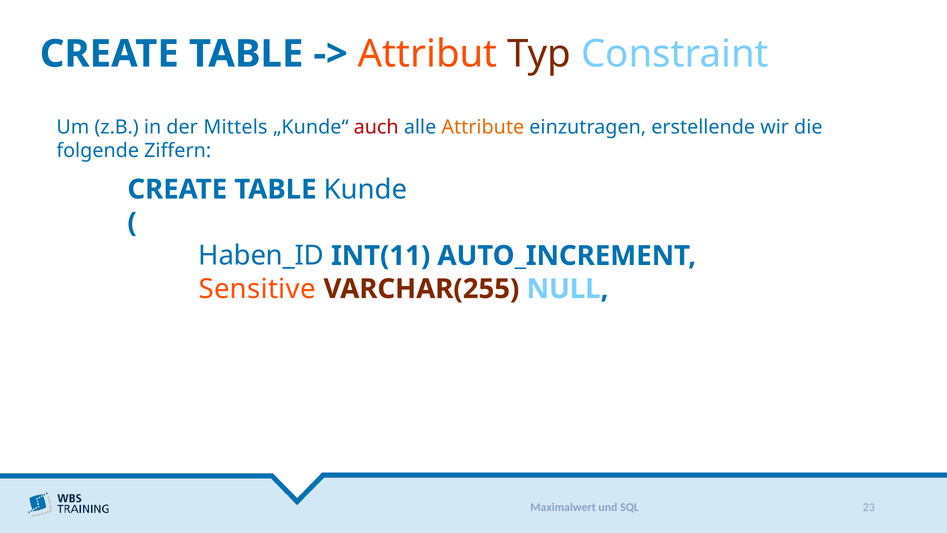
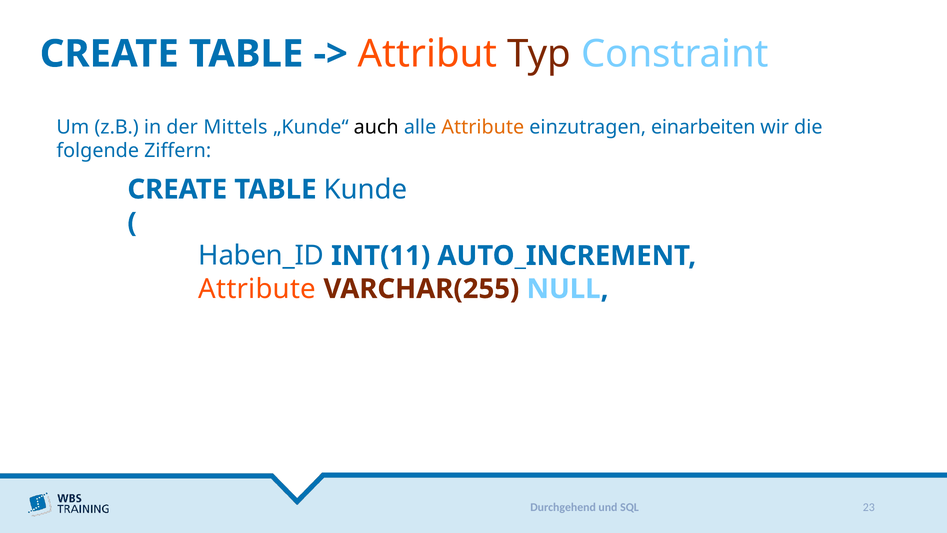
auch colour: red -> black (376, 127)
erstellende: erstellende -> einarbeiten (703, 127)
Sensitive: Sensitive -> Attribute (257, 289)
Maximalwert: Maximalwert -> Durchgehend (563, 507)
